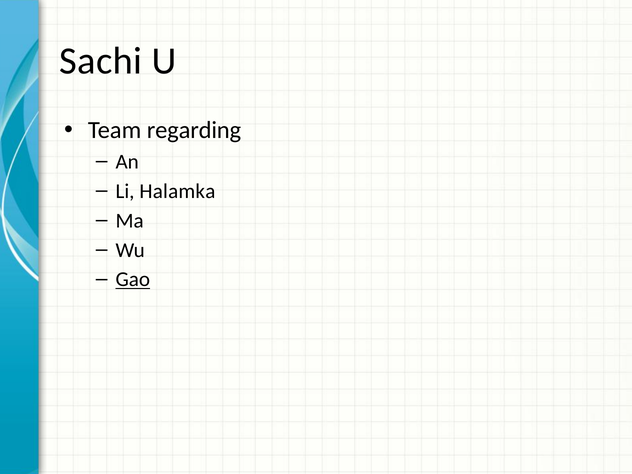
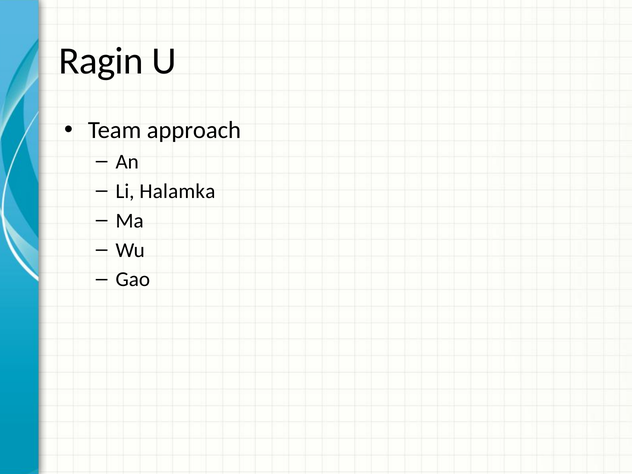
Sachi: Sachi -> Ragin (101, 61)
regarding: regarding -> approach (194, 130)
Gao underline: present -> none (133, 280)
